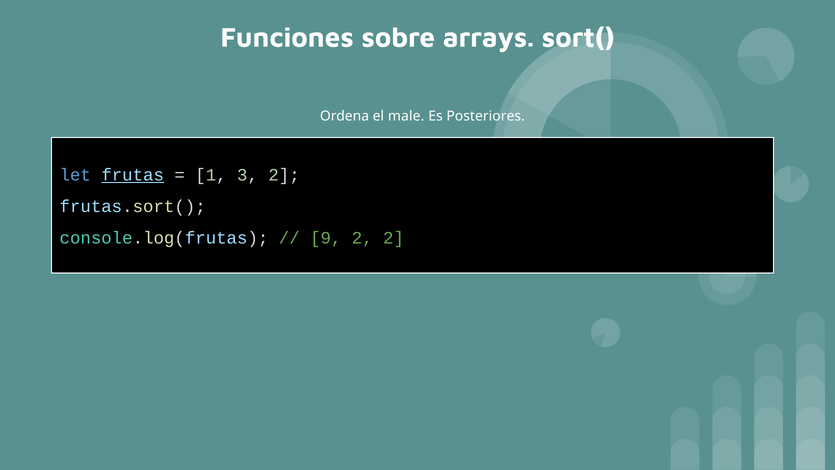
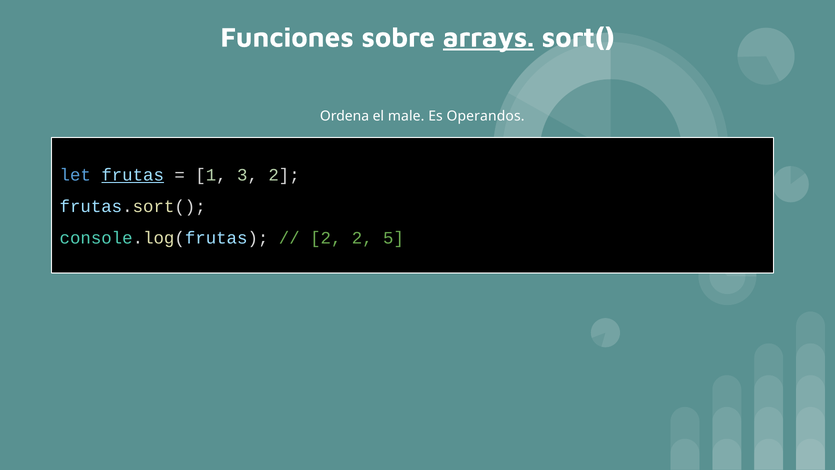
arrays underline: none -> present (489, 38)
Posteriores: Posteriores -> Operandos (486, 116)
9: 9 -> 2 (326, 238)
2 2: 2 -> 5 (394, 238)
